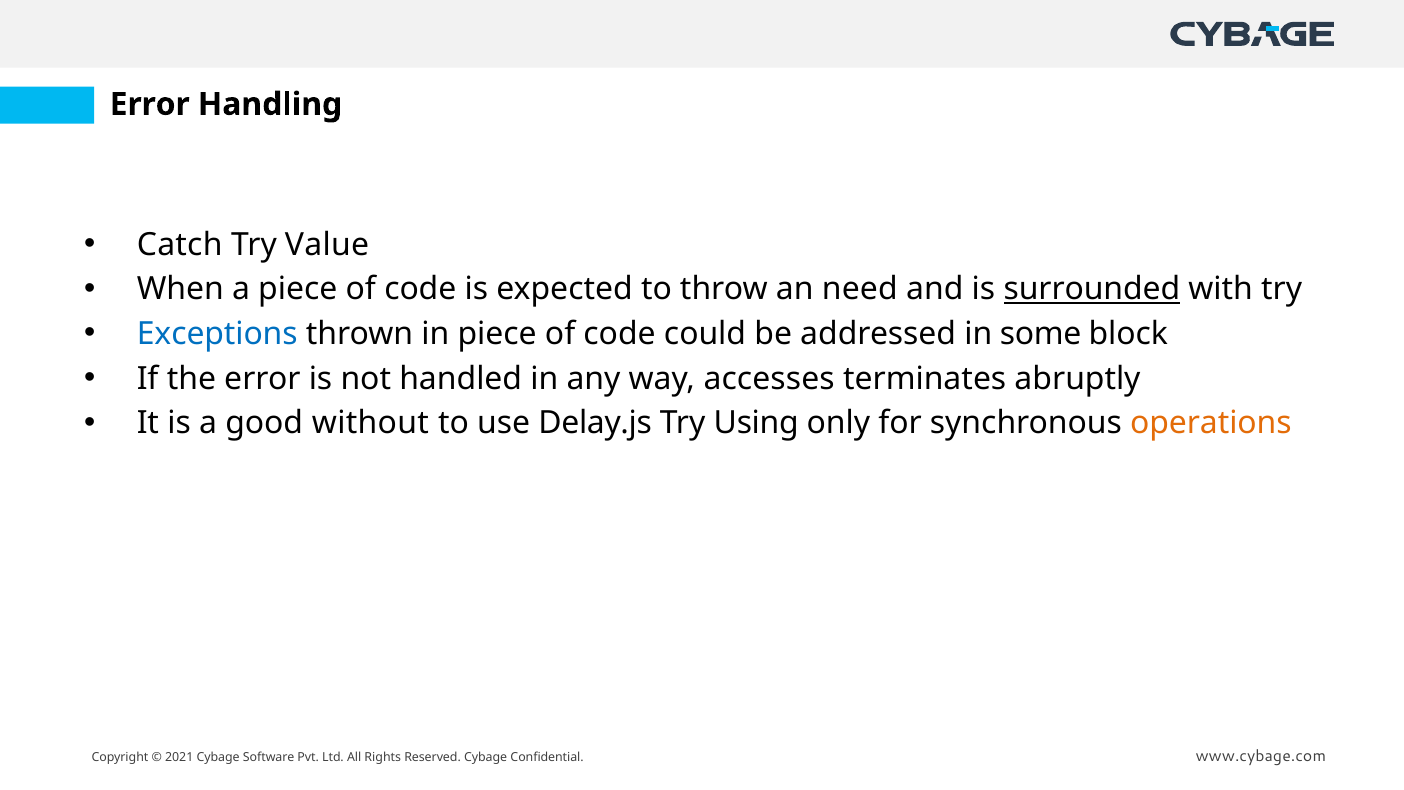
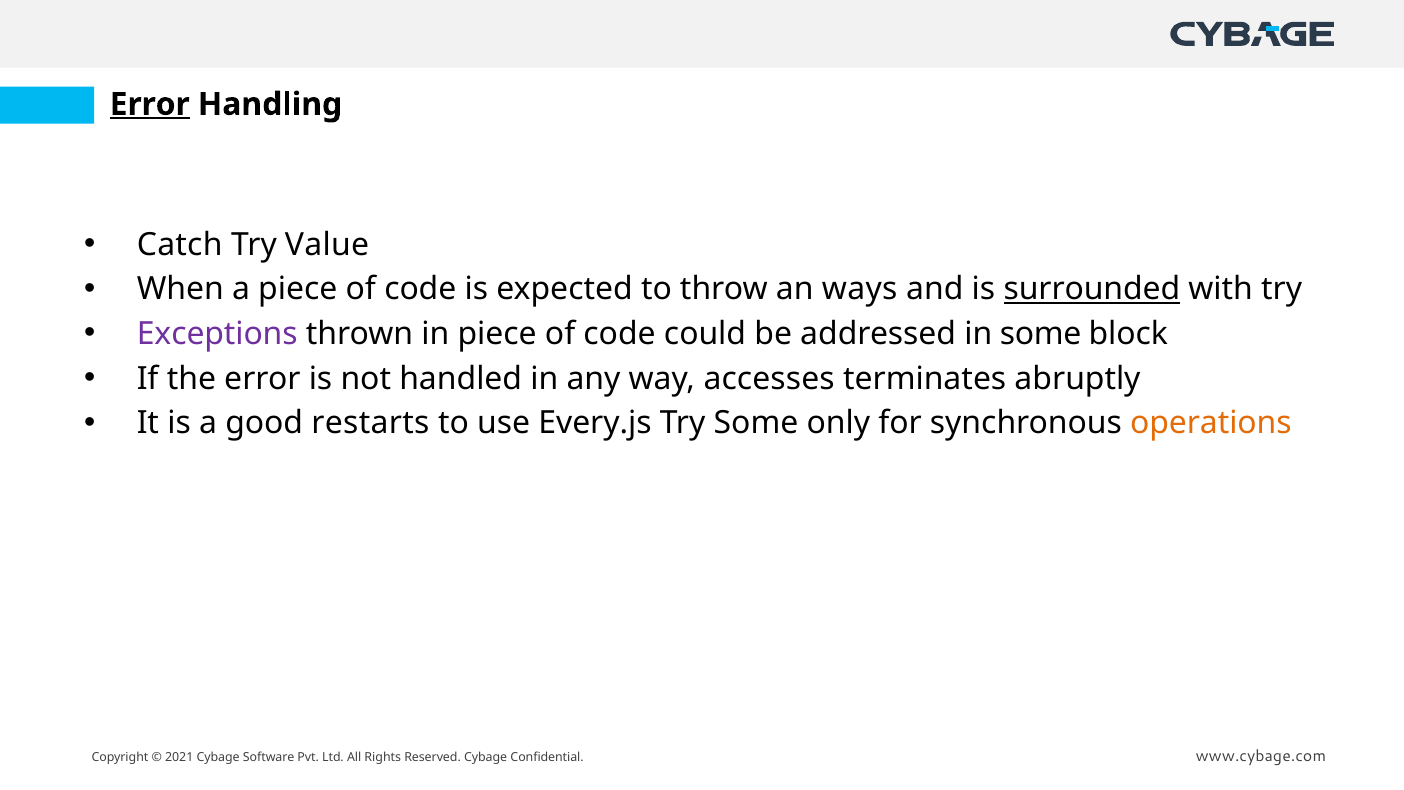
Error underline: none -> present (150, 104)
need: need -> ways (860, 289)
Exceptions colour: blue -> purple (217, 334)
without: without -> restarts (370, 423)
Delay.js: Delay.js -> Every.js (595, 423)
Try Using: Using -> Some (756, 423)
